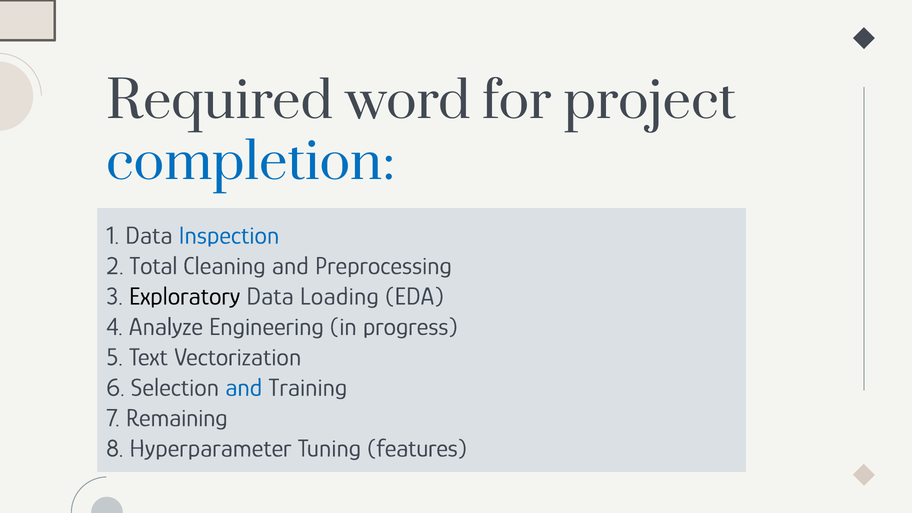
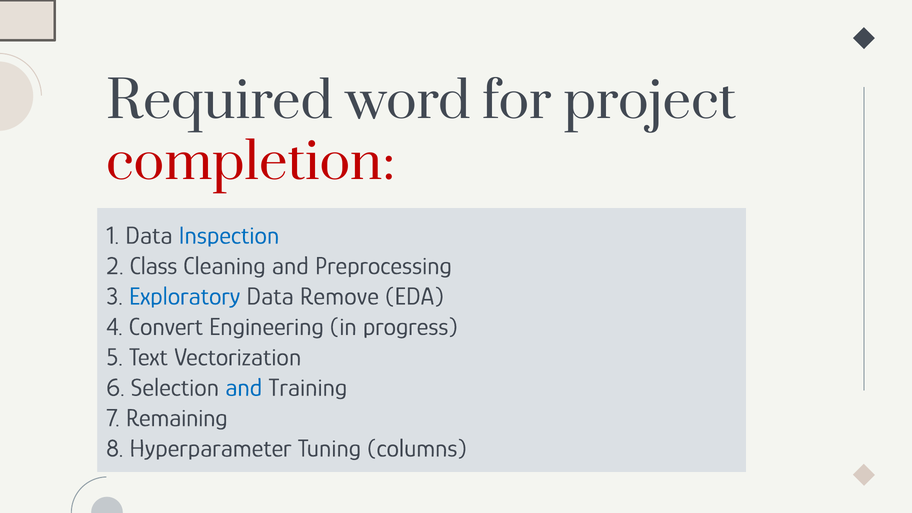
completion colour: blue -> red (251, 163)
Total: Total -> Class (153, 266)
Exploratory colour: black -> blue (185, 296)
Loading: Loading -> Remove (339, 296)
Analyze: Analyze -> Convert (166, 327)
features: features -> columns (417, 448)
